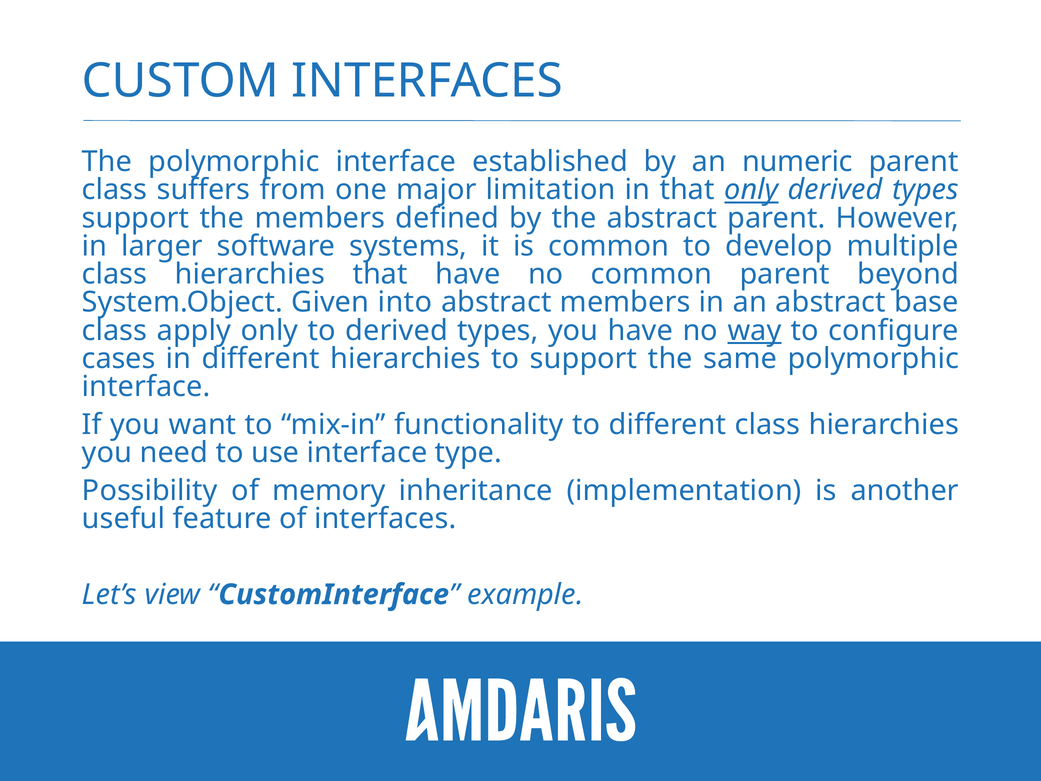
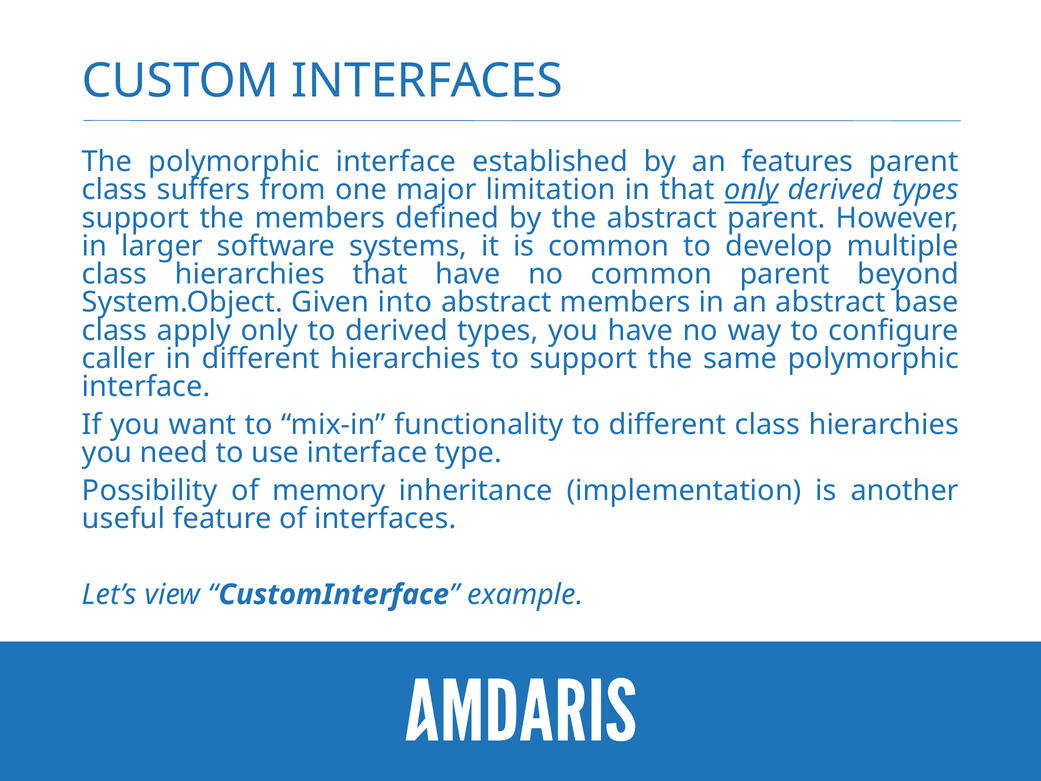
numeric: numeric -> features (797, 162)
way underline: present -> none (755, 330)
cases: cases -> caller (119, 359)
